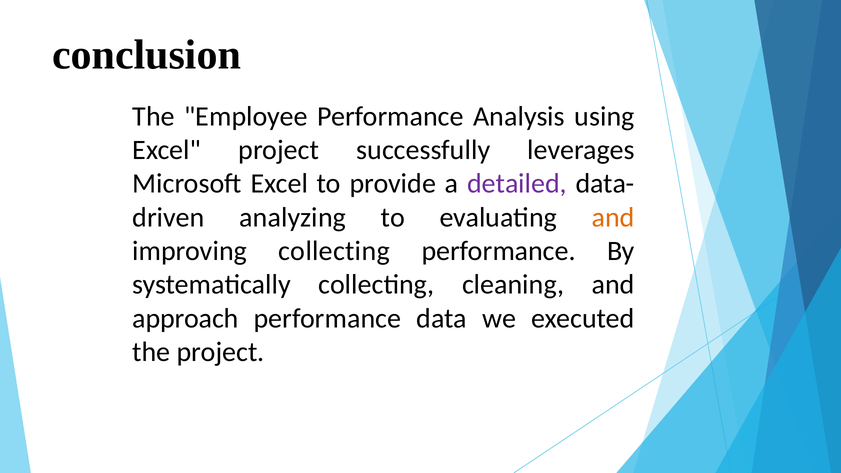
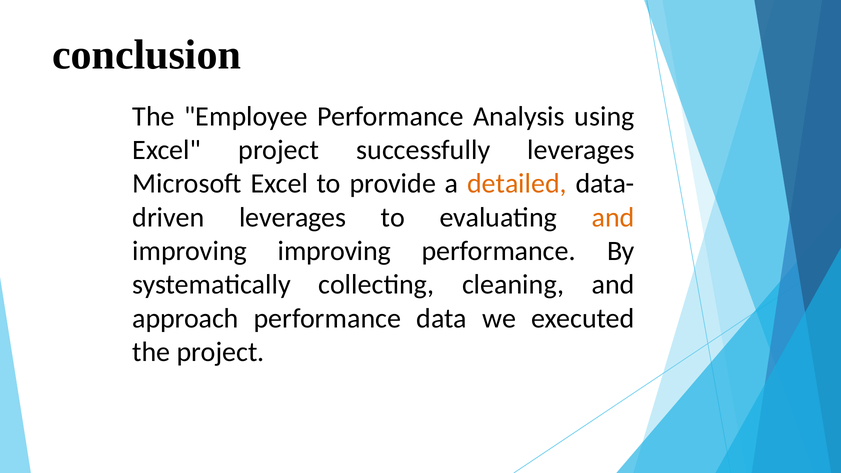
detailed colour: purple -> orange (517, 184)
analyzing: analyzing -> leverages (293, 217)
improving collecting: collecting -> improving (334, 251)
